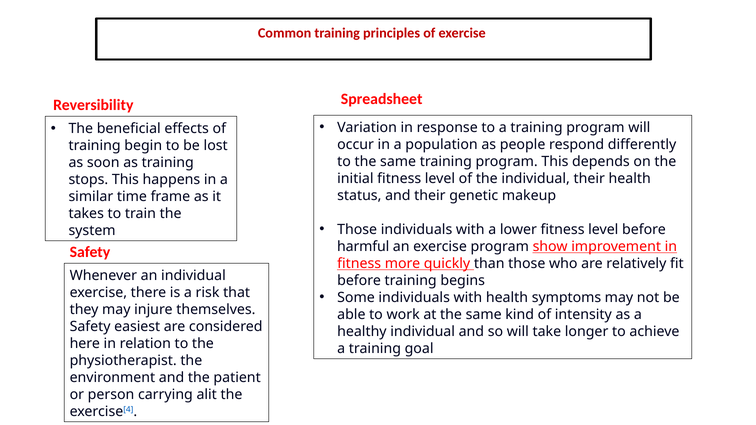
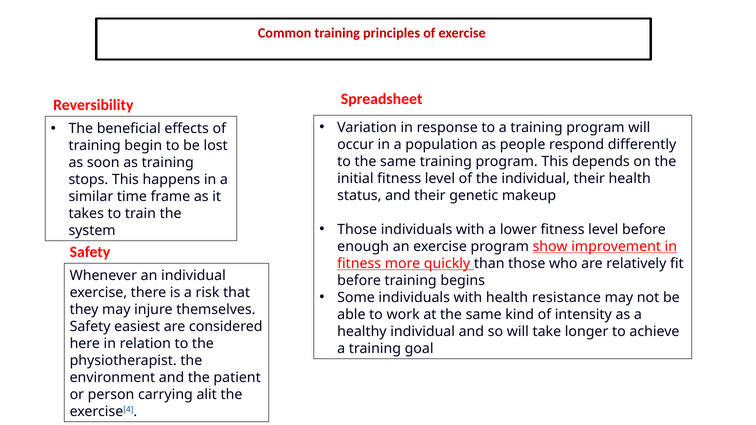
harmful: harmful -> enough (363, 247)
symptoms: symptoms -> resistance (566, 298)
